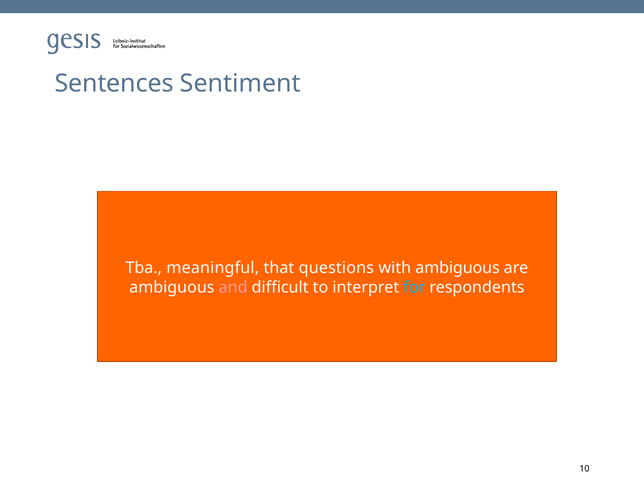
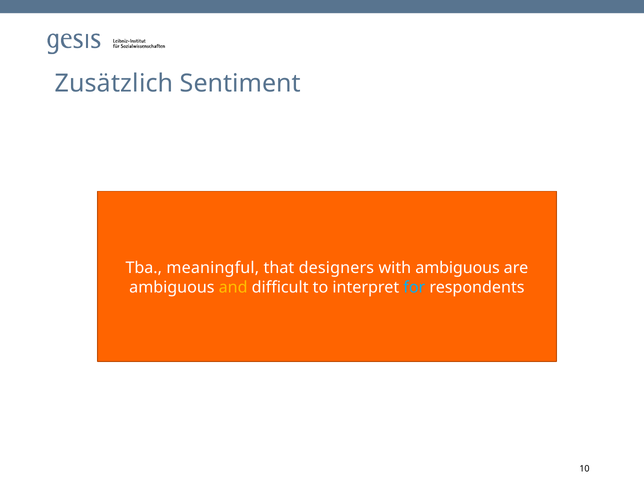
Sentences: Sentences -> Zusätzlich (114, 84)
questions: questions -> designers (336, 268)
and colour: pink -> yellow (233, 287)
